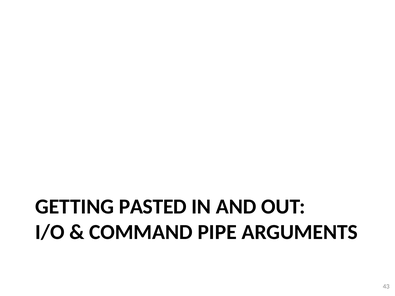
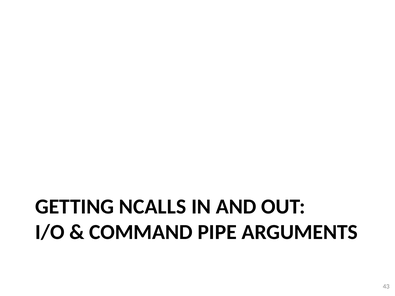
PASTED: PASTED -> NCALLS (153, 207)
